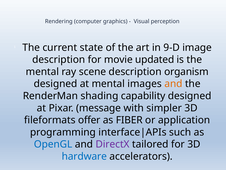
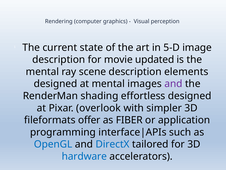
9-D: 9-D -> 5-D (172, 47)
organism: organism -> elements (186, 72)
and colour: orange -> purple (173, 84)
capability: capability -> effortless (143, 96)
message: message -> overlook (98, 108)
DirectX colour: purple -> blue (113, 144)
